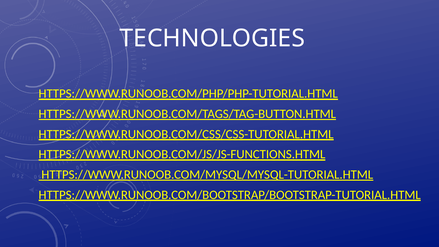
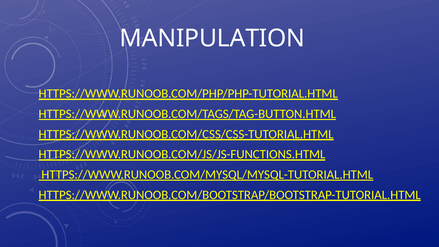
TECHNOLOGIES: TECHNOLOGIES -> MANIPULATION (212, 38)
